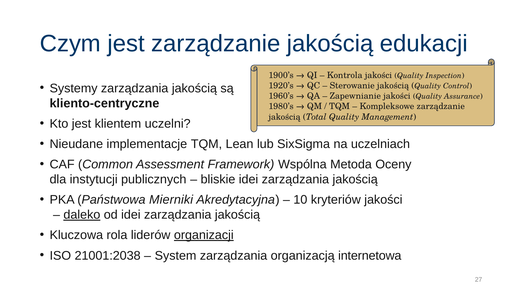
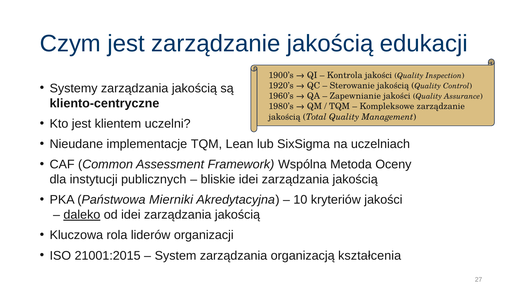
organizacji underline: present -> none (204, 236)
21001:2038: 21001:2038 -> 21001:2015 (108, 256)
internetowa: internetowa -> kształcenia (370, 256)
